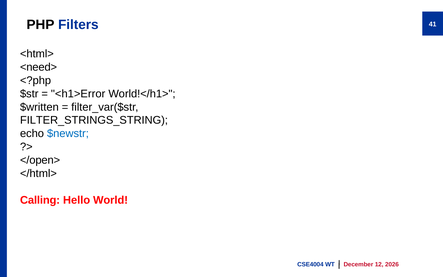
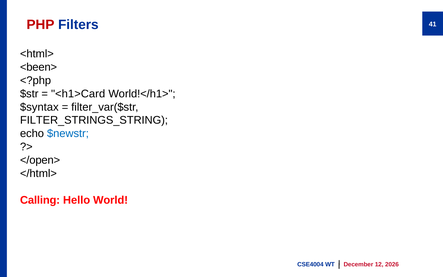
PHP colour: black -> red (40, 25)
<need>: <need> -> <been> (39, 67)
<h1>Error: <h1>Error -> <h1>Card (78, 94)
$written: $written -> $syntax (39, 107)
